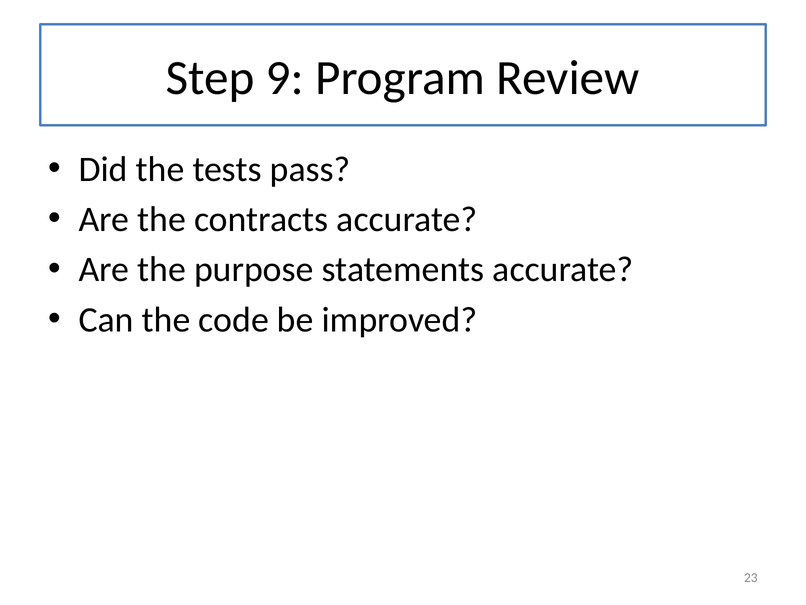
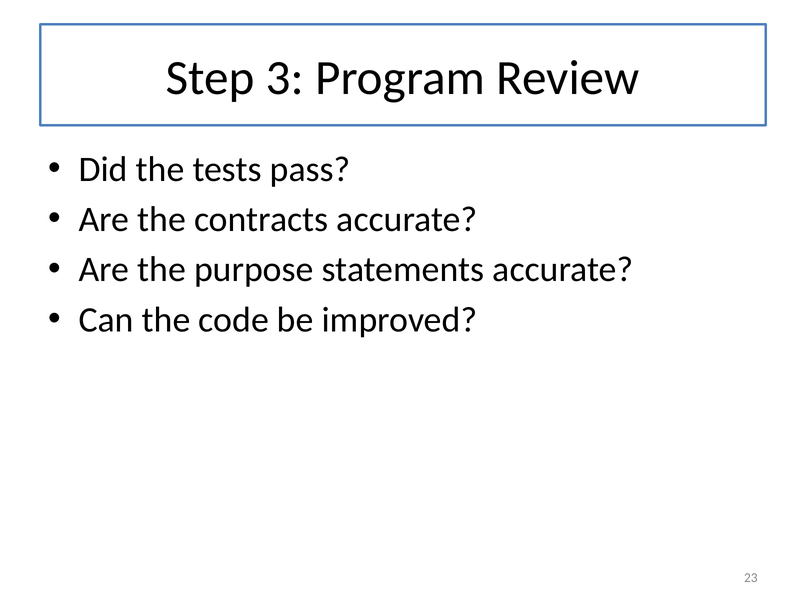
9: 9 -> 3 (285, 78)
